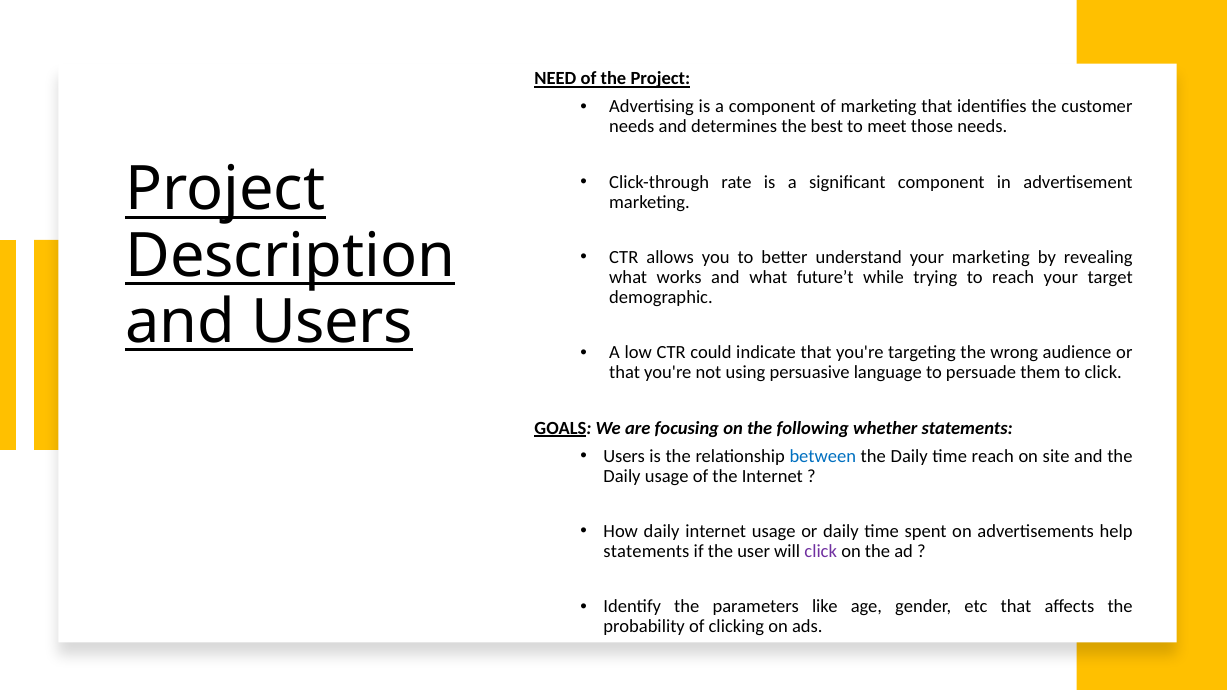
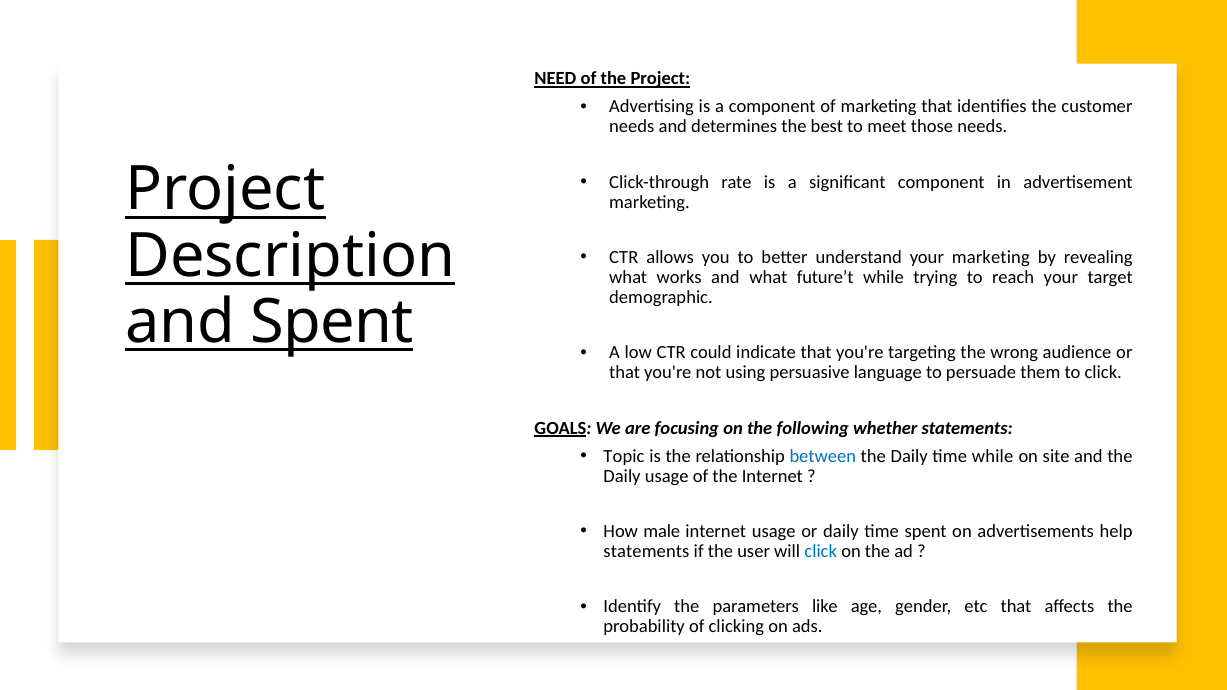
and Users: Users -> Spent (332, 322)
Users: Users -> Topic (624, 456)
time reach: reach -> while (993, 456)
How daily: daily -> male (662, 531)
click colour: purple -> blue (821, 552)
